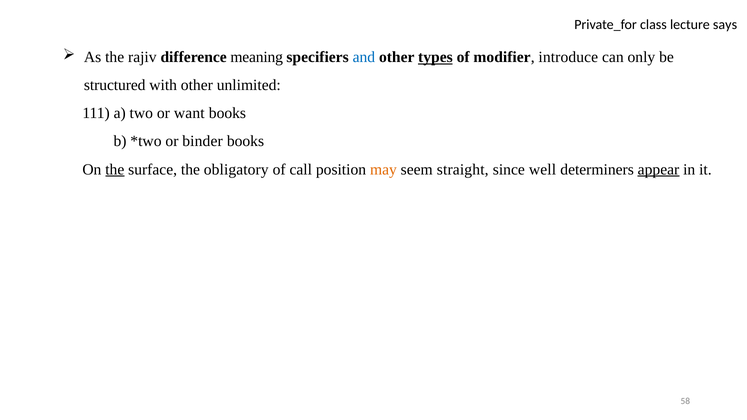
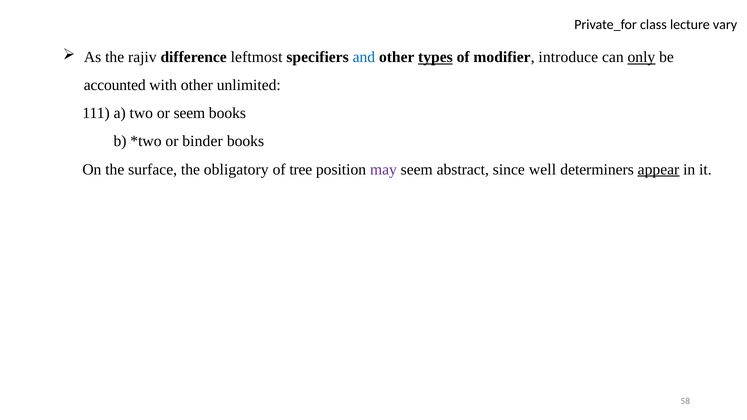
says: says -> vary (725, 25)
meaning: meaning -> leftmost (257, 57)
only underline: none -> present (641, 57)
structured: structured -> accounted (115, 85)
or want: want -> seem (189, 113)
the underline: present -> none (115, 169)
call: call -> tree (301, 169)
may colour: orange -> purple (383, 169)
straight: straight -> abstract (463, 169)
